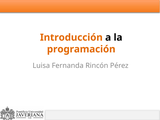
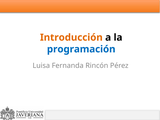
programación colour: orange -> blue (81, 49)
